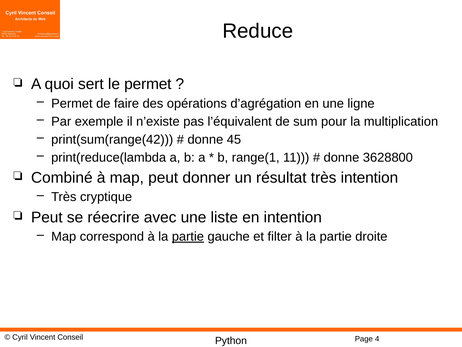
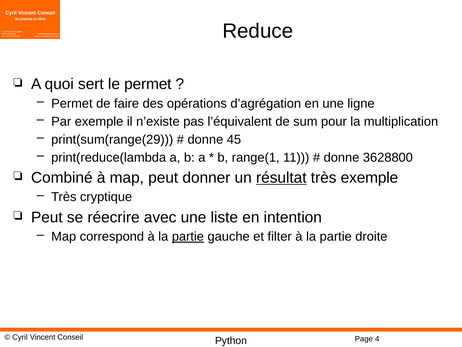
print(sum(range(42: print(sum(range(42 -> print(sum(range(29 (112, 139)
résultat underline: none -> present (281, 177)
très intention: intention -> exemple (369, 177)
